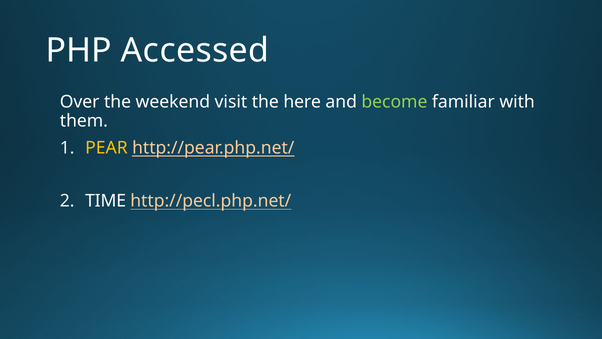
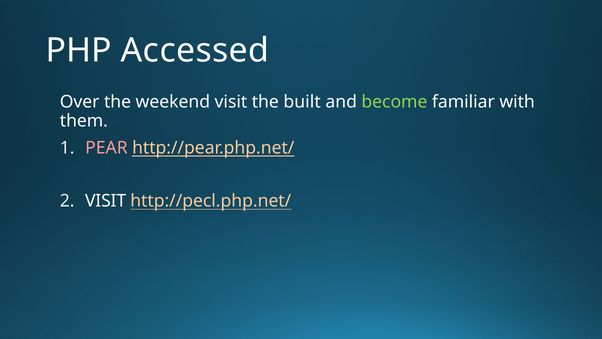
here: here -> built (302, 102)
PEAR colour: yellow -> pink (106, 148)
TIME: TIME -> VISIT (106, 201)
